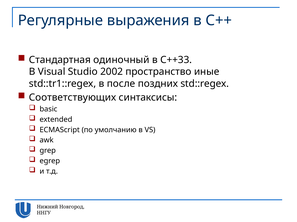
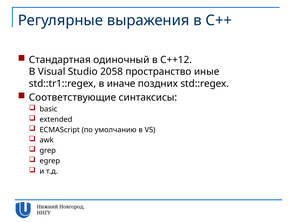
С++33: С++33 -> С++12 (176, 60)
2002: 2002 -> 2058 (112, 72)
после: после -> иначе (121, 84)
Соответствующих: Соответствующих -> Соответствующие (73, 98)
